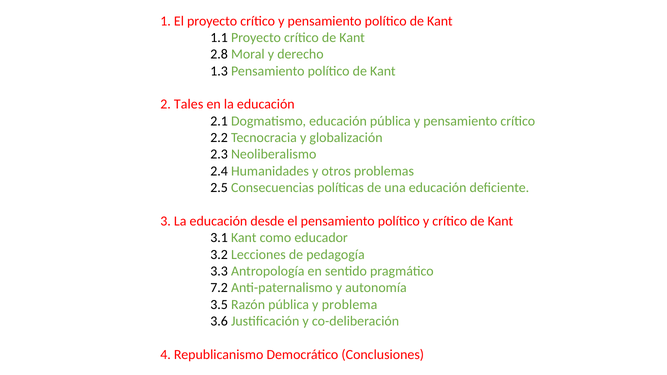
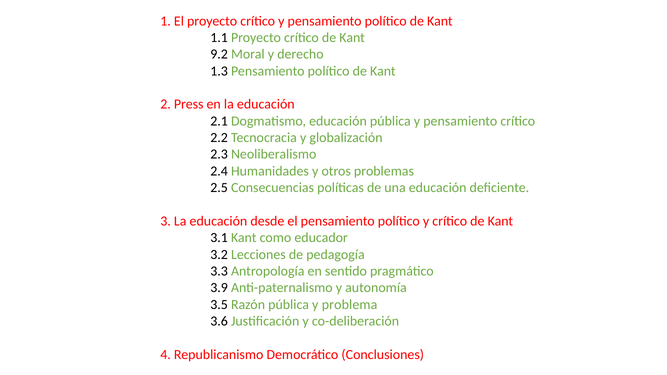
2.8: 2.8 -> 9.2 (219, 54)
Tales: Tales -> Press (189, 104)
7.2: 7.2 -> 3.9 (219, 288)
